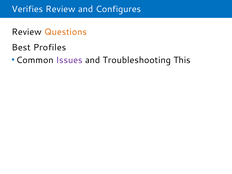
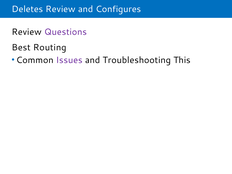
Verifies: Verifies -> Deletes (27, 9)
Questions colour: orange -> purple (66, 32)
Profiles: Profiles -> Routing (50, 47)
